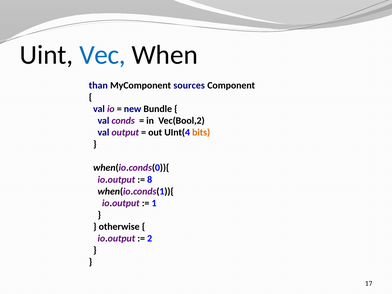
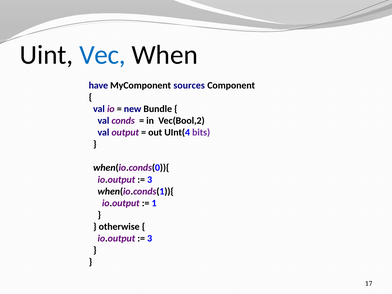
than: than -> have (98, 85)
bits colour: orange -> purple (201, 132)
8: 8 -> 3 (150, 180)
2: 2 -> 3 (150, 238)
